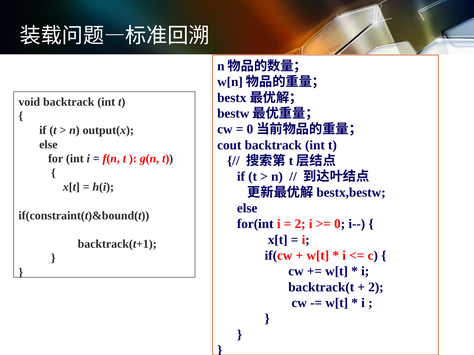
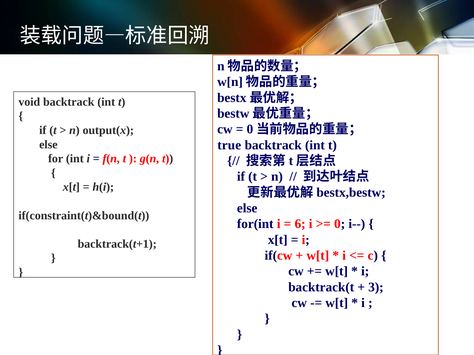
cout: cout -> true (229, 145)
2: 2 -> 6 (300, 224)
2: 2 -> 3 (376, 287)
